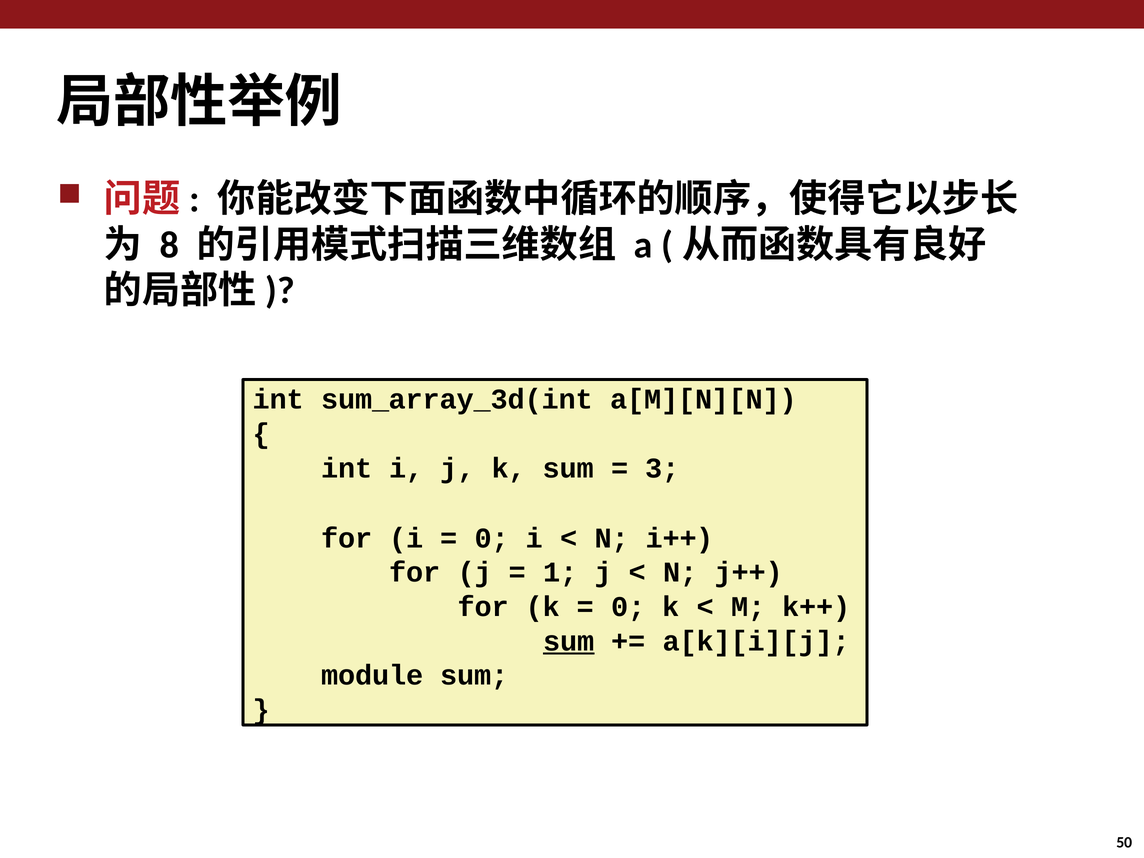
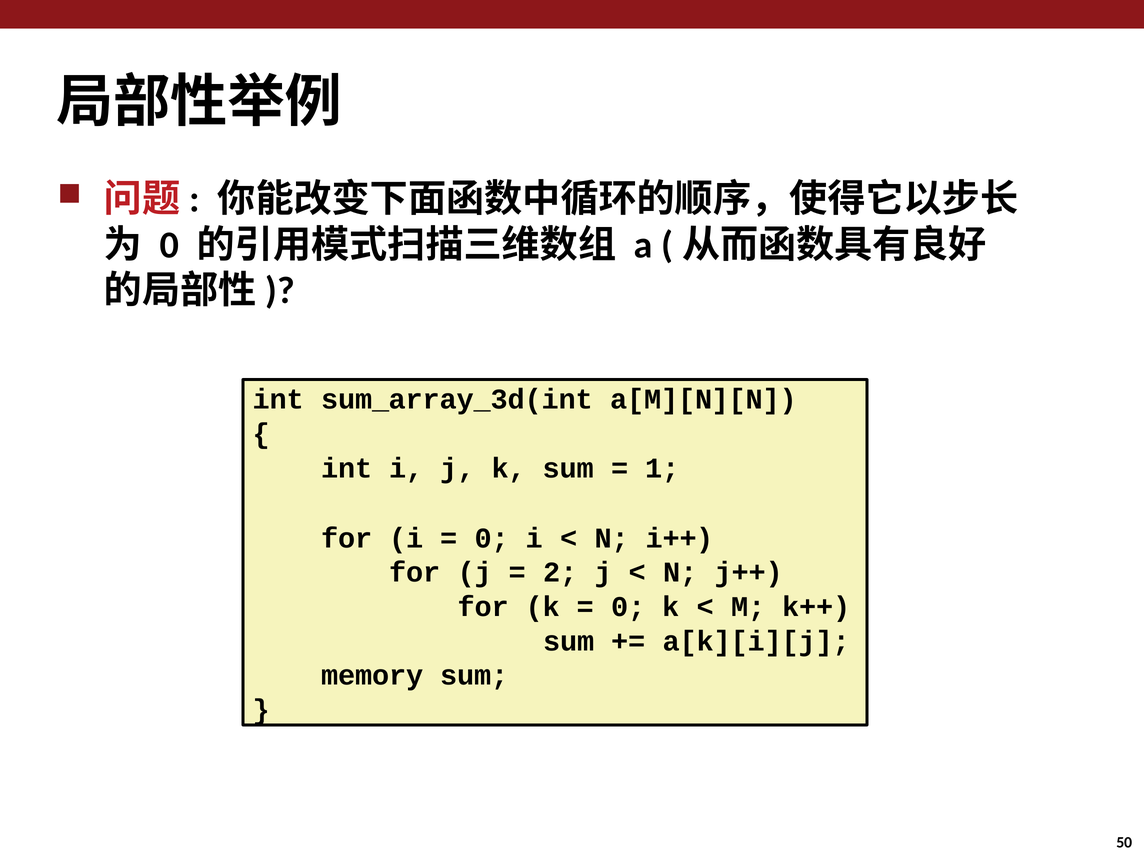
8: 8 -> 0 (169, 245)
3: 3 -> 1 (663, 468)
1: 1 -> 2 (560, 573)
sum underline: present -> none (569, 641)
module: module -> memory (372, 675)
